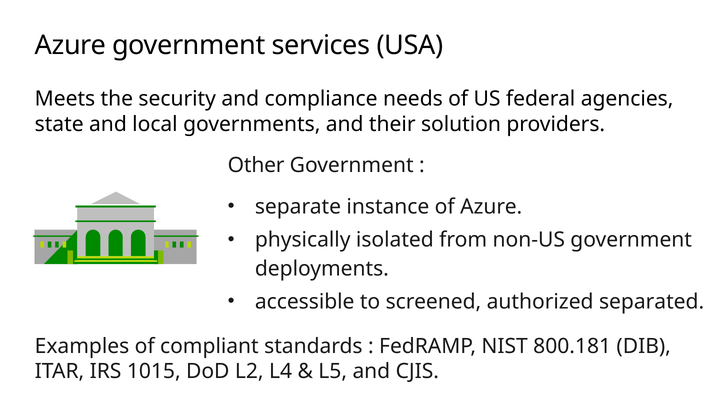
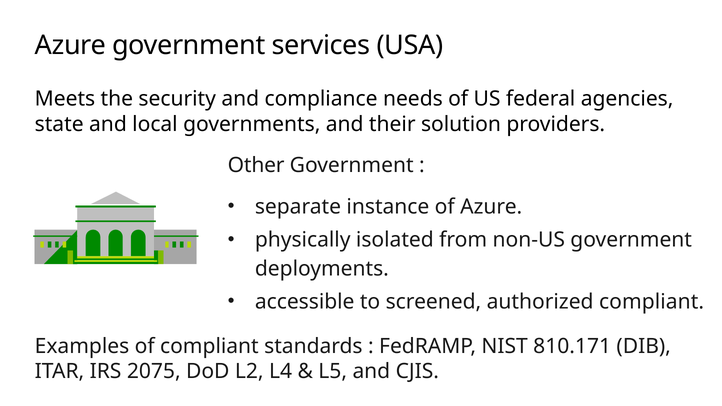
authorized separated: separated -> compliant (652, 302)
800.181: 800.181 -> 810.171 (572, 346)
1015: 1015 -> 2075 (154, 371)
